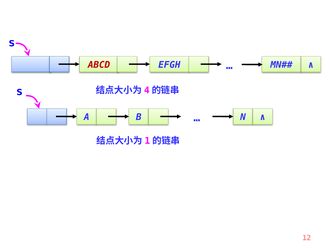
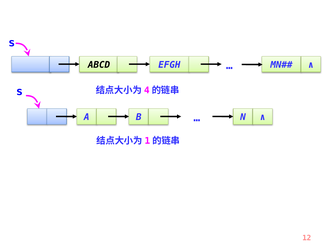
ABCD colour: red -> black (99, 65)
